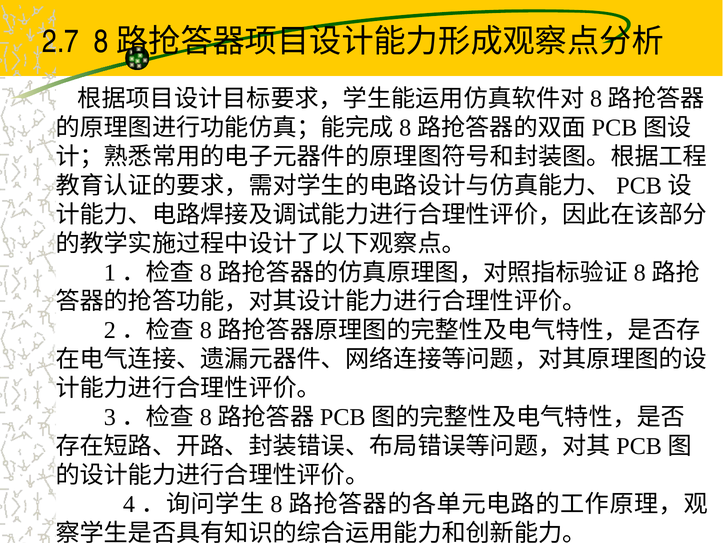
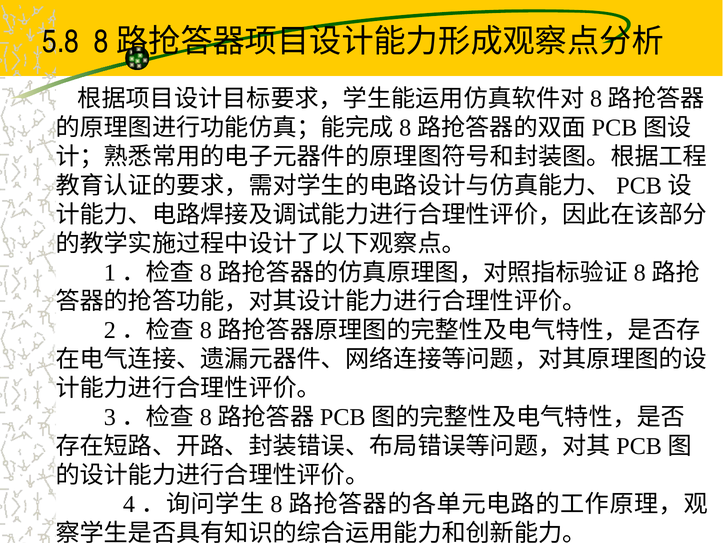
2.7: 2.7 -> 5.8 (61, 42)
